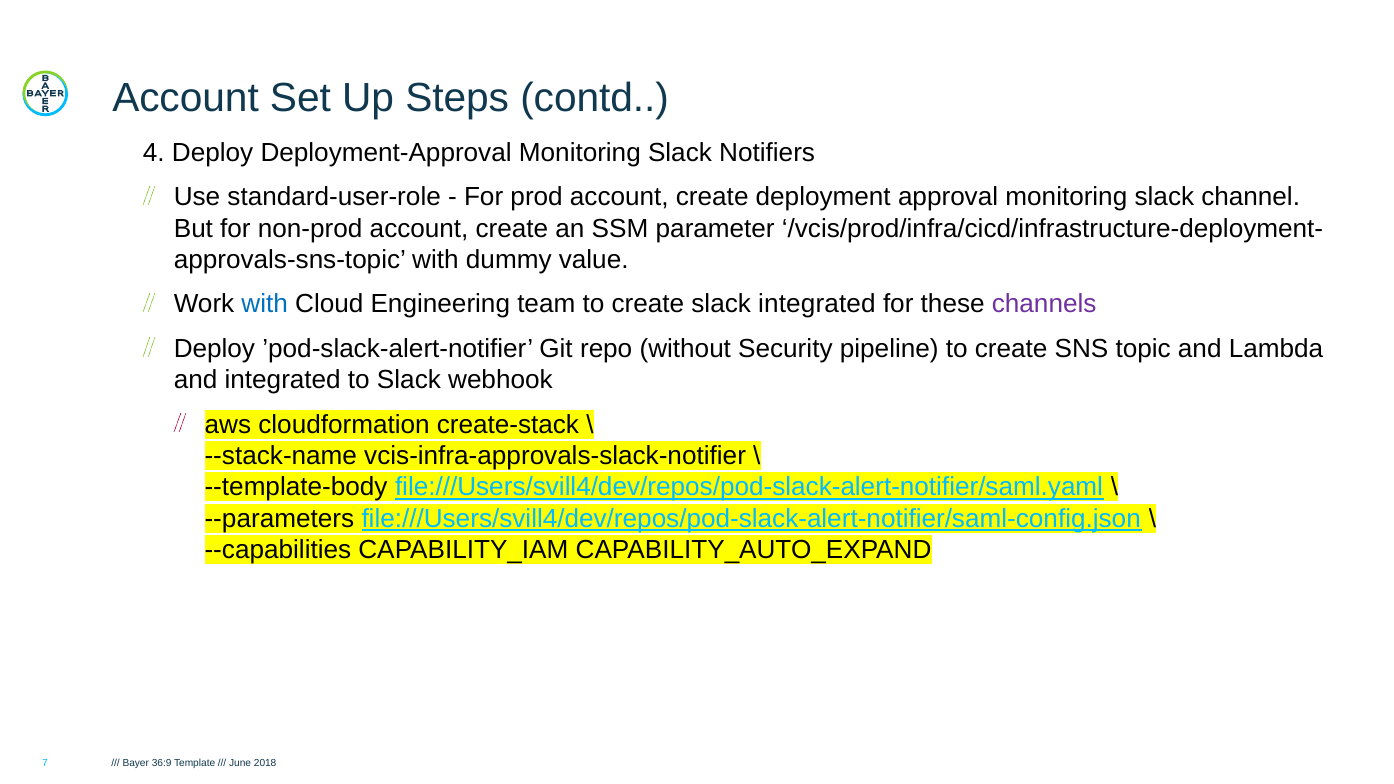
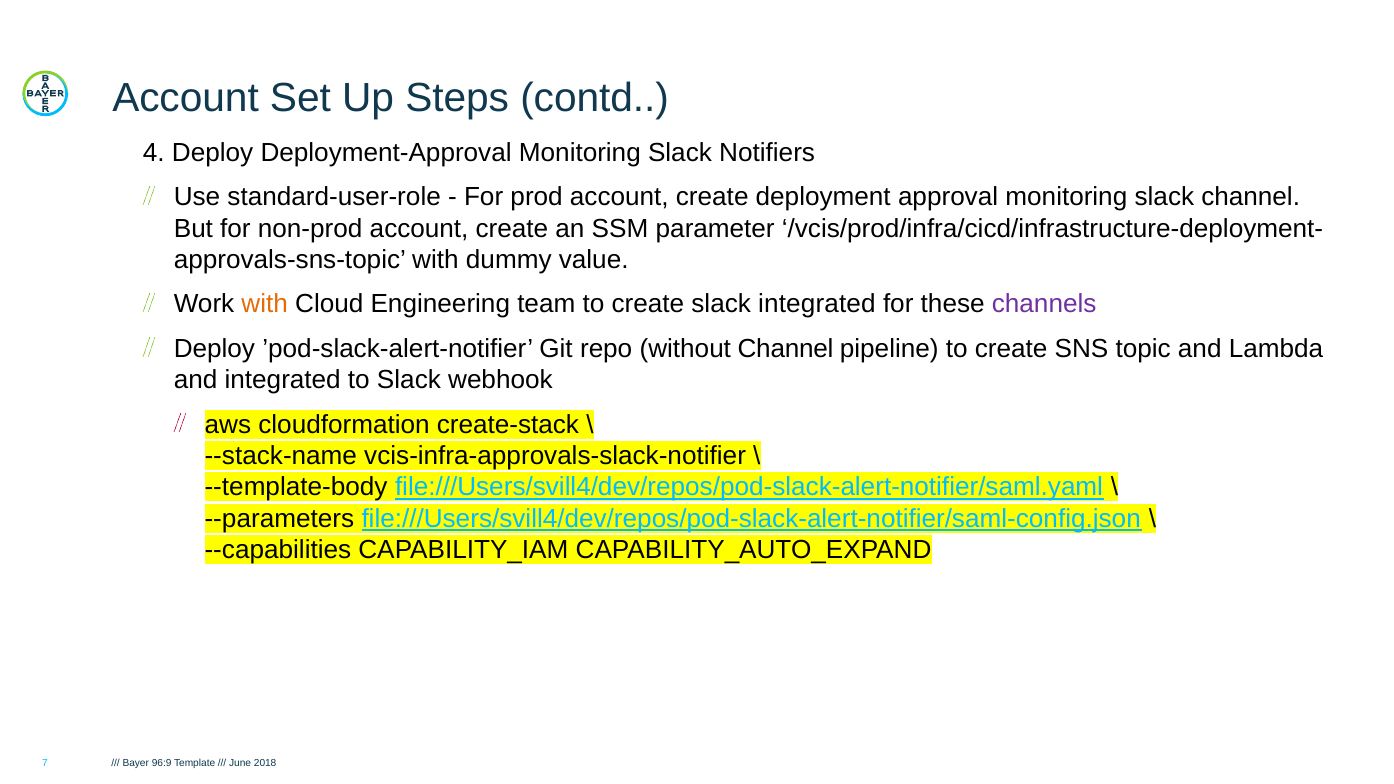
with colour: blue -> orange (265, 304)
without Security: Security -> Channel (786, 349)
36:9: 36:9 -> 96:9 (162, 764)
